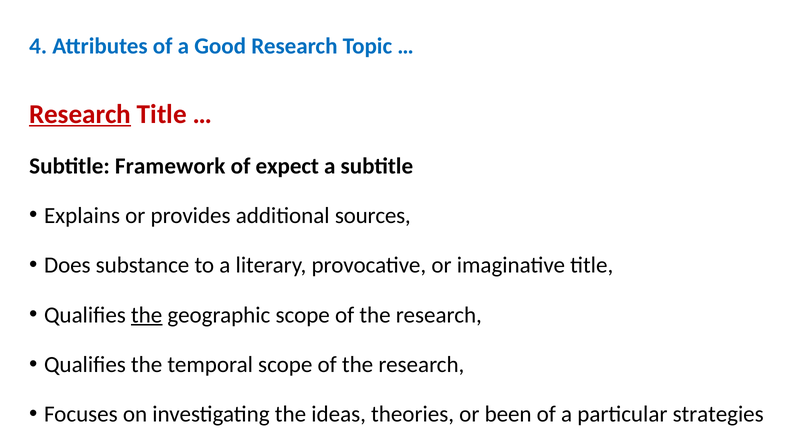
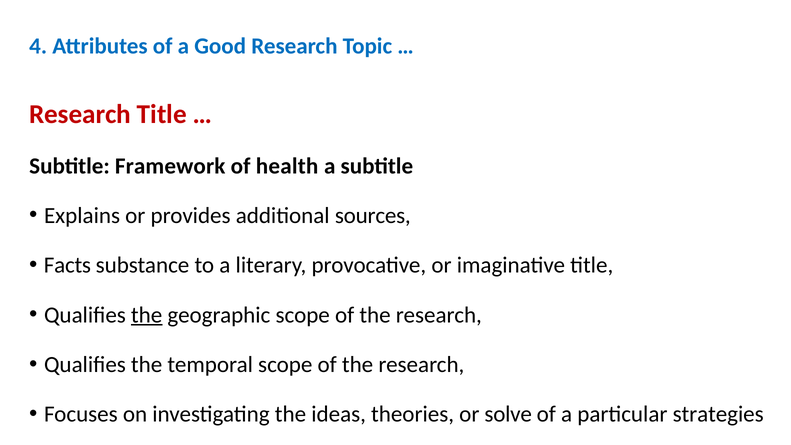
Research underline: present -> none (80, 114)
expect: expect -> health (287, 166)
Does: Does -> Facts (67, 265)
been: been -> solve (508, 414)
